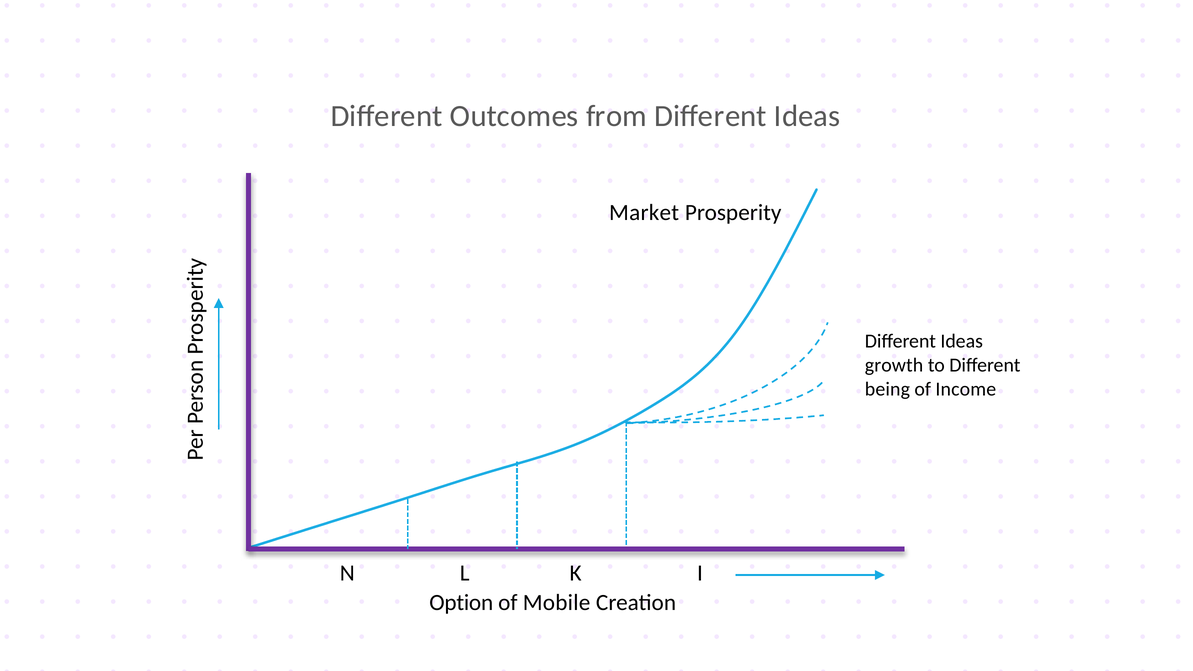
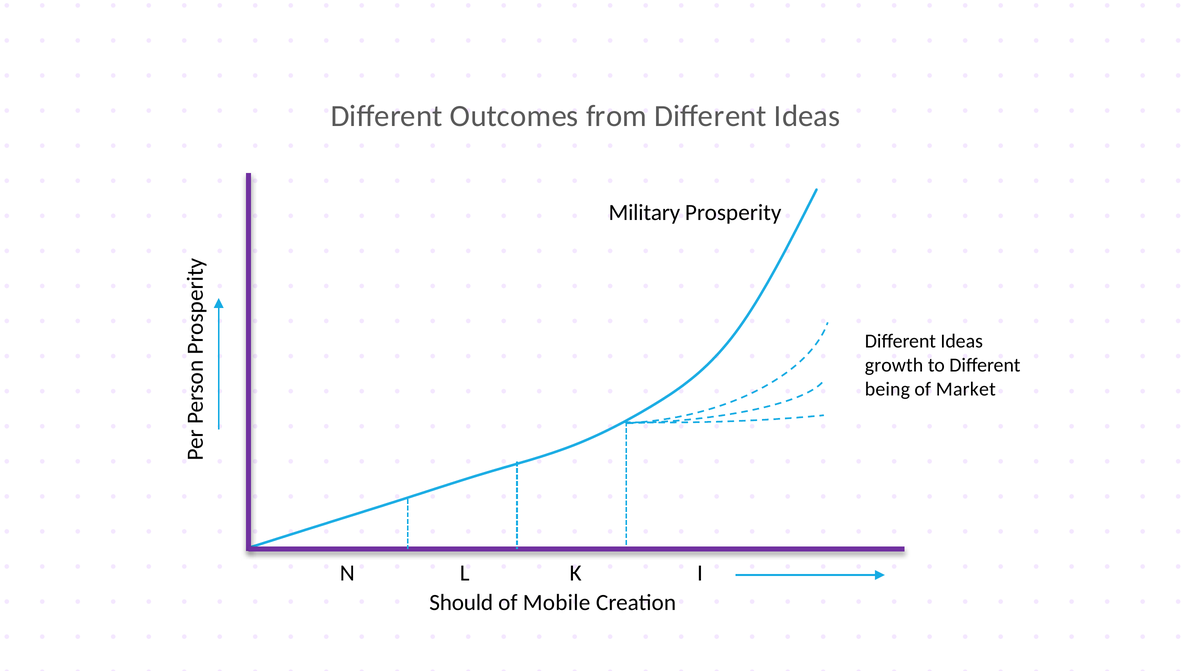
Market: Market -> Military (644, 212)
Income: Income -> Market (966, 389)
Option: Option -> Should (461, 603)
